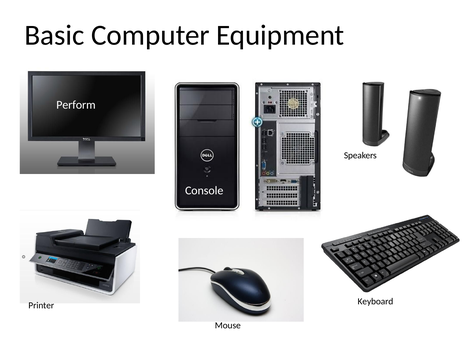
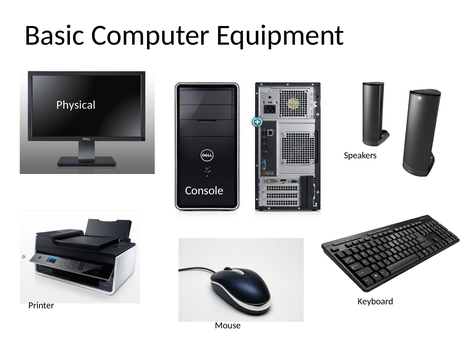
Perform: Perform -> Physical (76, 105)
